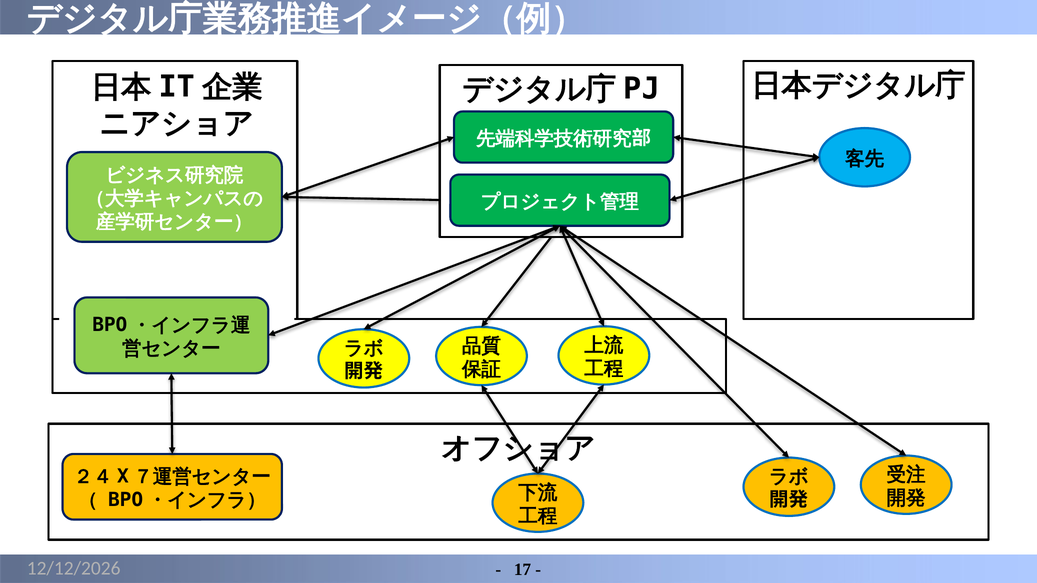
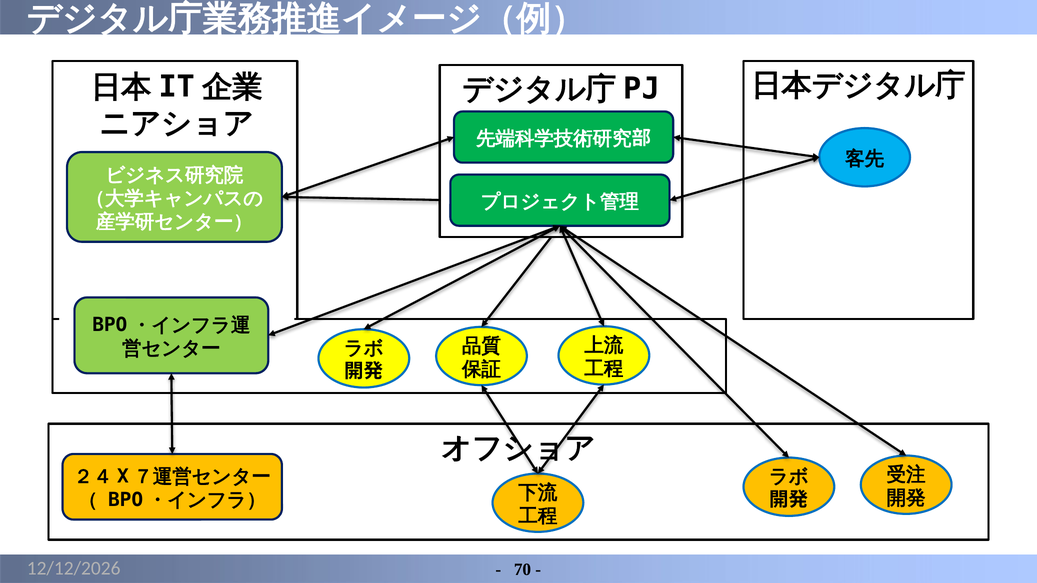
17: 17 -> 70 (522, 570)
